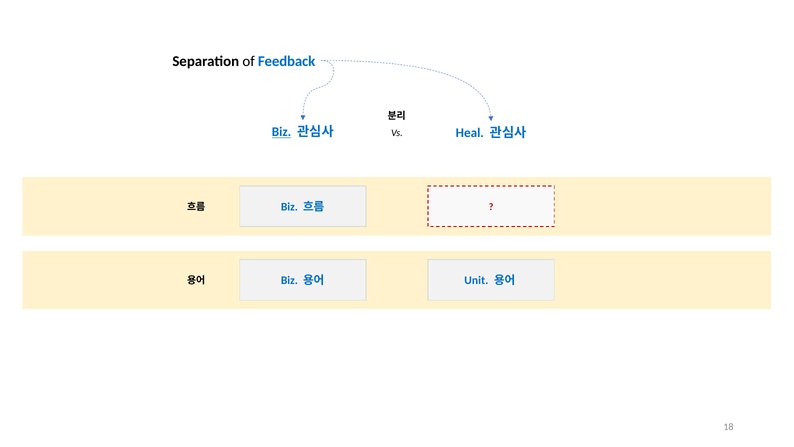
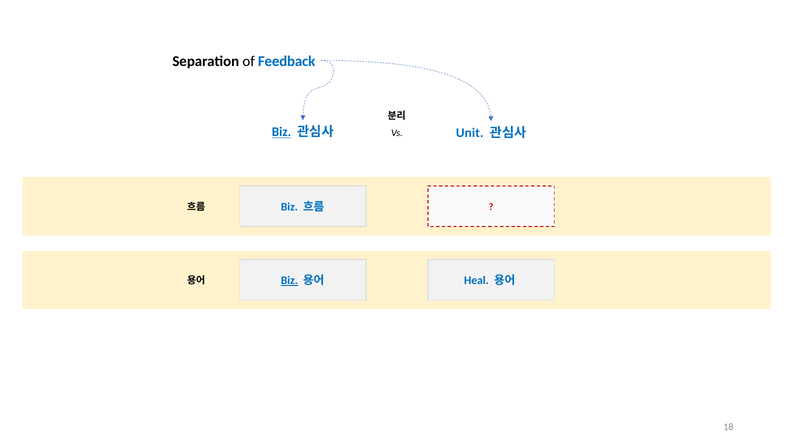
Heal: Heal -> Unit (470, 133)
Biz underline: none -> present (289, 280)
Unit: Unit -> Heal (476, 280)
